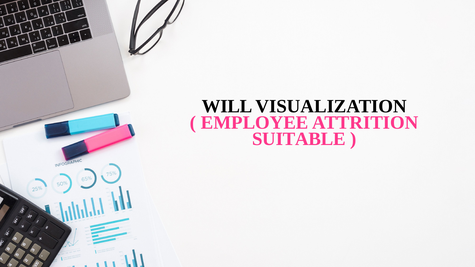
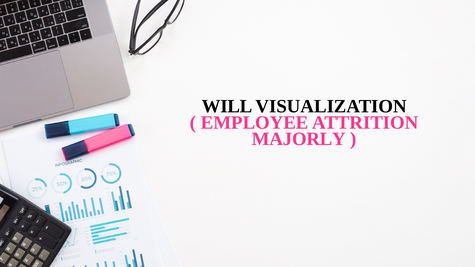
SUITABLE: SUITABLE -> MAJORLY (299, 139)
